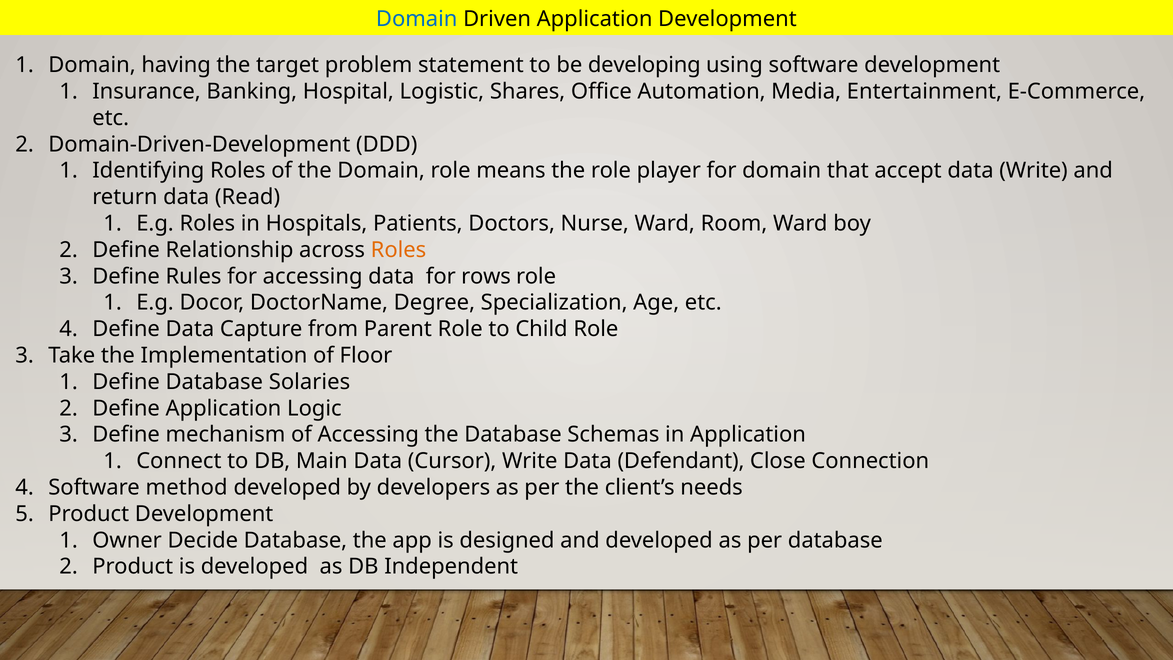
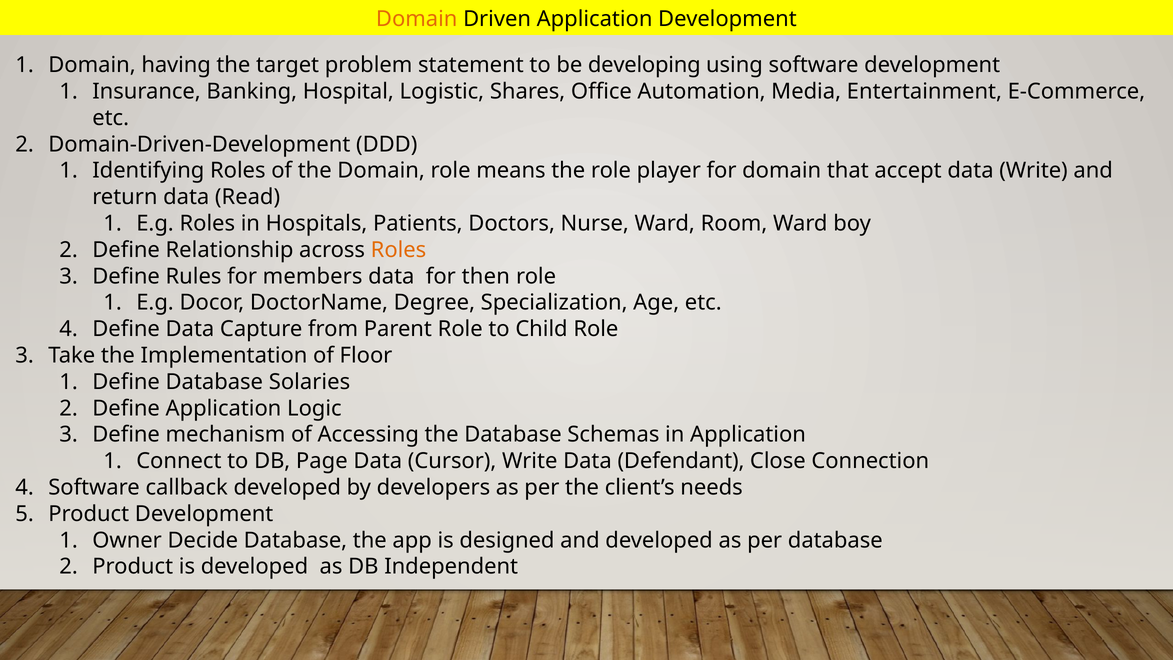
Domain colour: blue -> orange (417, 19)
for accessing: accessing -> members (313, 276)
rows: rows -> then (486, 276)
Main: Main -> Page (322, 461)
method: method -> callback (187, 487)
